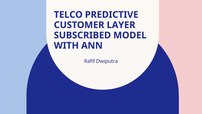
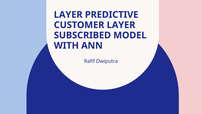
TELCO: TELCO -> LAYER (68, 15)
